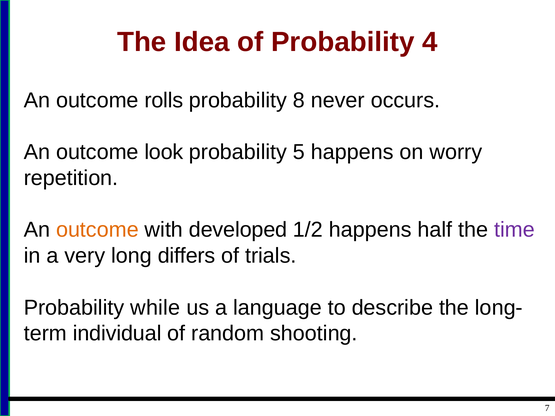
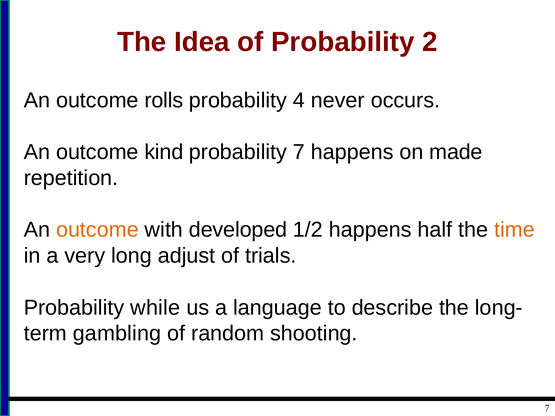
4: 4 -> 2 (430, 42)
8: 8 -> 4 (299, 100)
look: look -> kind (164, 152)
probability 5: 5 -> 7 (299, 152)
worry: worry -> made (456, 152)
time colour: purple -> orange (514, 230)
differs: differs -> adjust (186, 256)
individual: individual -> gambling (117, 334)
